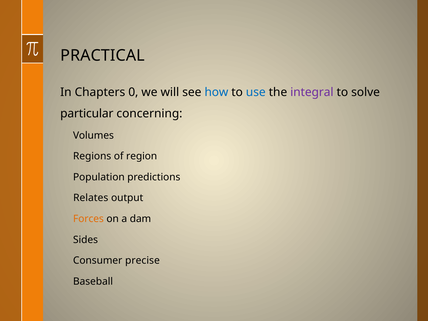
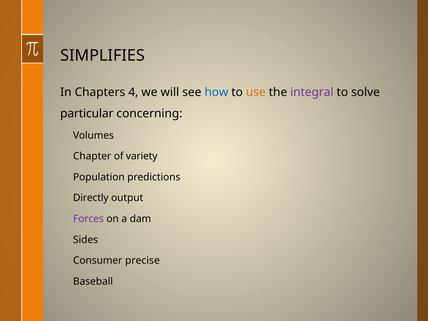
PRACTICAL: PRACTICAL -> SIMPLIFIES (102, 56)
0: 0 -> 4 (133, 92)
use colour: blue -> orange (256, 92)
Regions: Regions -> Chapter (92, 156)
region: region -> variety (142, 156)
Relates: Relates -> Directly (91, 198)
Forces colour: orange -> purple (88, 219)
